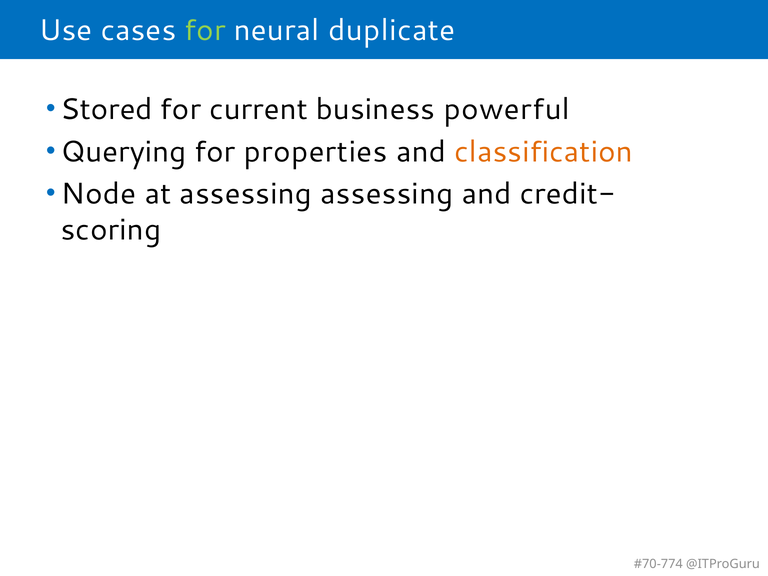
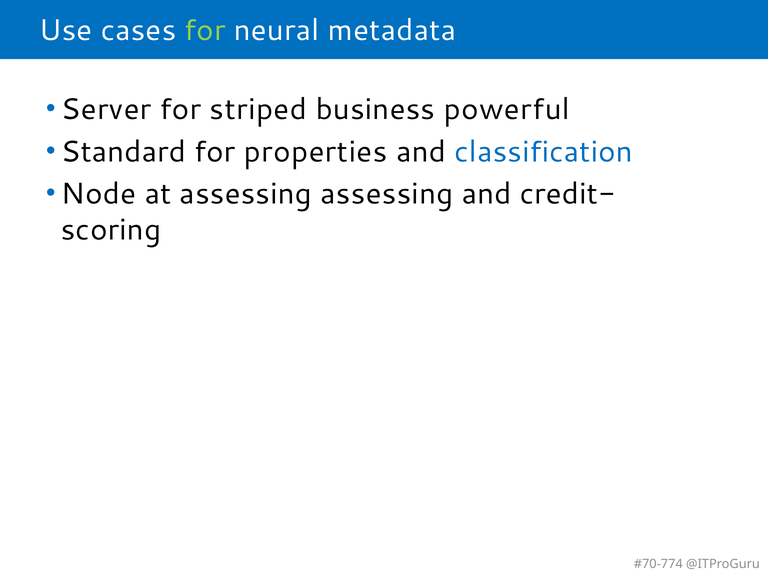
duplicate: duplicate -> metadata (392, 30)
Stored: Stored -> Server (106, 110)
current: current -> striped (258, 110)
Querying: Querying -> Standard (123, 152)
classification colour: orange -> blue (544, 152)
